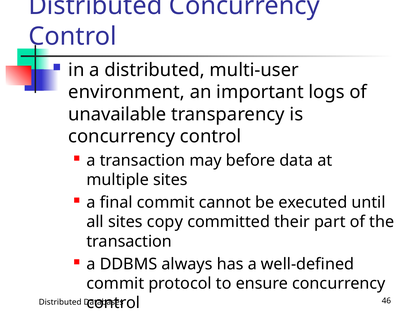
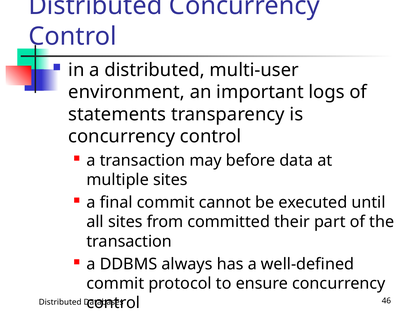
unavailable: unavailable -> statements (117, 114)
copy: copy -> from (165, 222)
